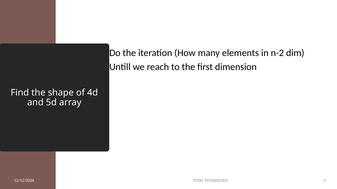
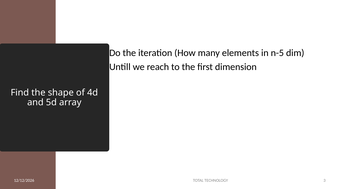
n-2: n-2 -> n-5 (277, 53)
